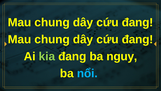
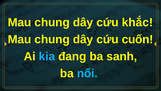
đang: đang -> khắc (137, 22)
đang: đang -> cuốn (138, 39)
kia colour: light green -> light blue (47, 56)
nguy: nguy -> sanh (122, 56)
